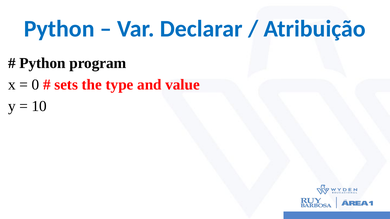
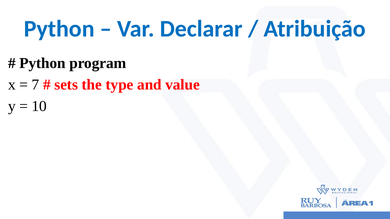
0: 0 -> 7 (35, 85)
